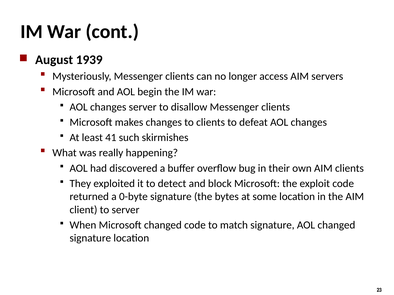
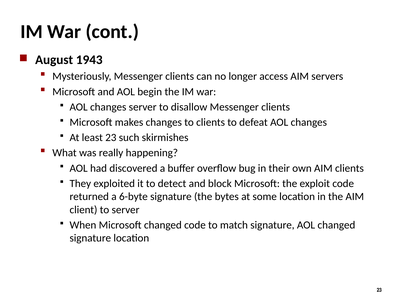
1939: 1939 -> 1943 (89, 60)
least 41: 41 -> 23 (111, 138)
0-byte: 0-byte -> 6-byte (133, 197)
